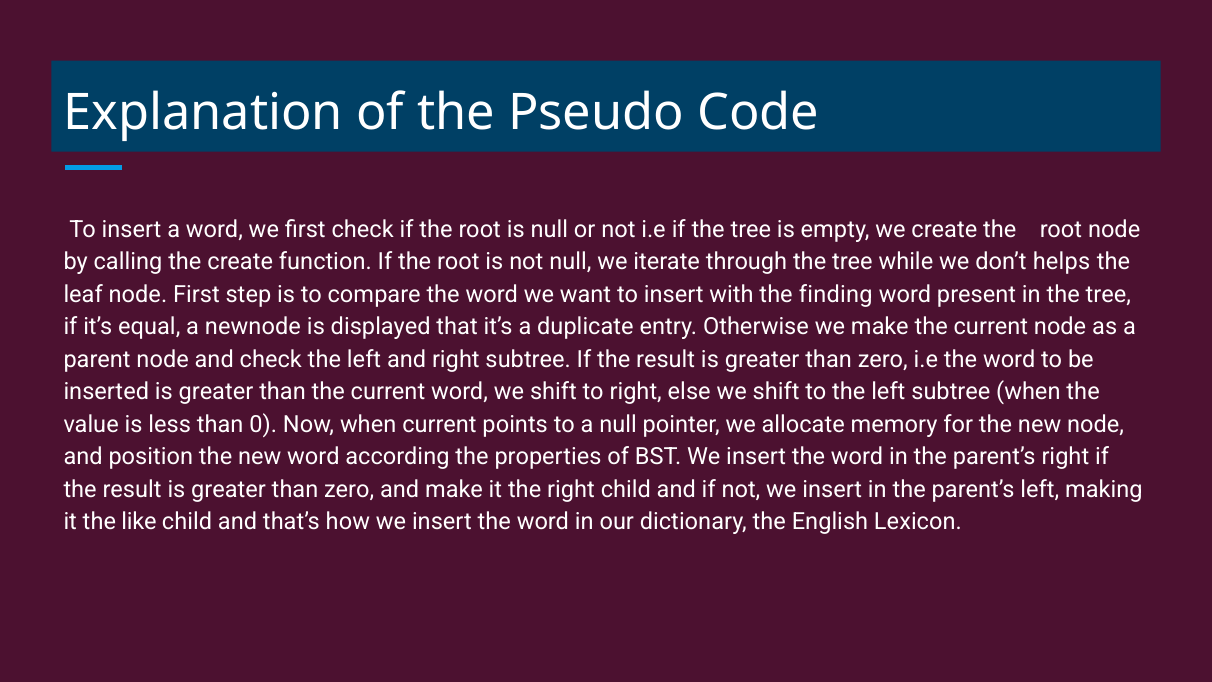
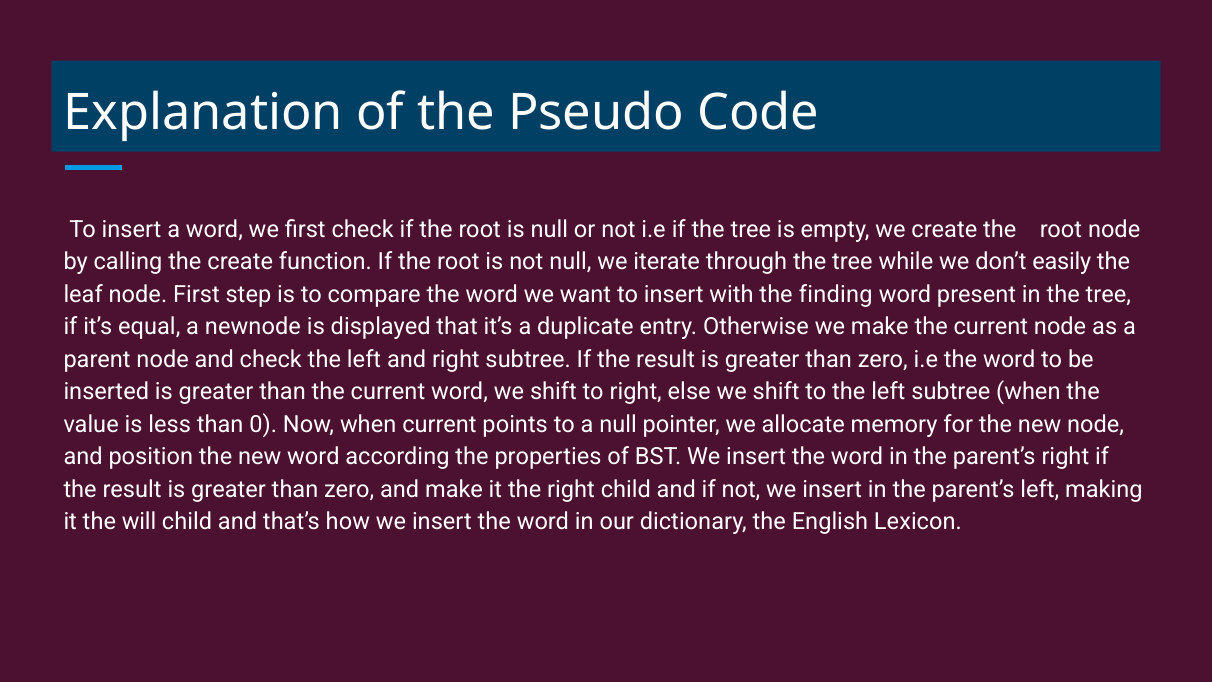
helps: helps -> easily (1062, 262)
like: like -> will (139, 522)
